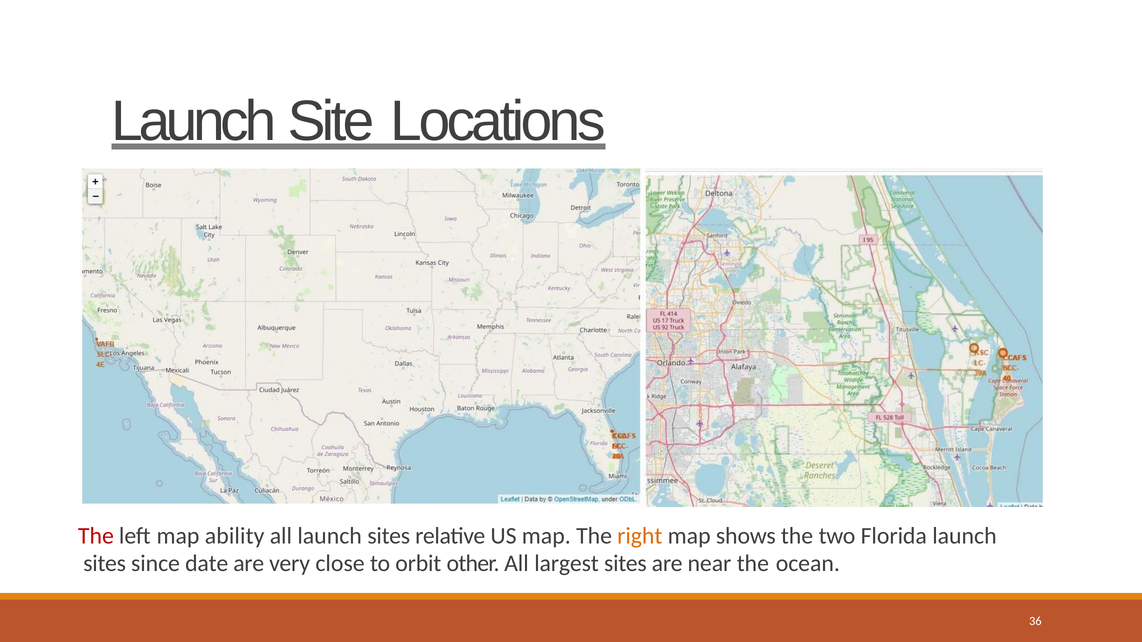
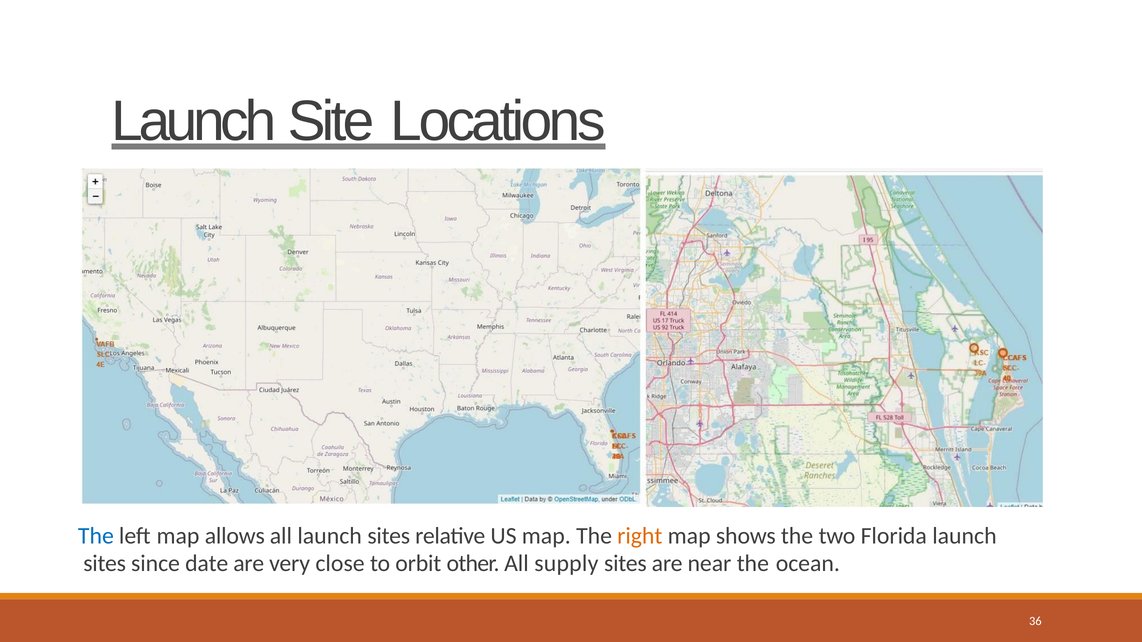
The colour: red -> blue (96, 536)
ability: ability -> allows (235, 536)
largest: largest -> supply (566, 564)
